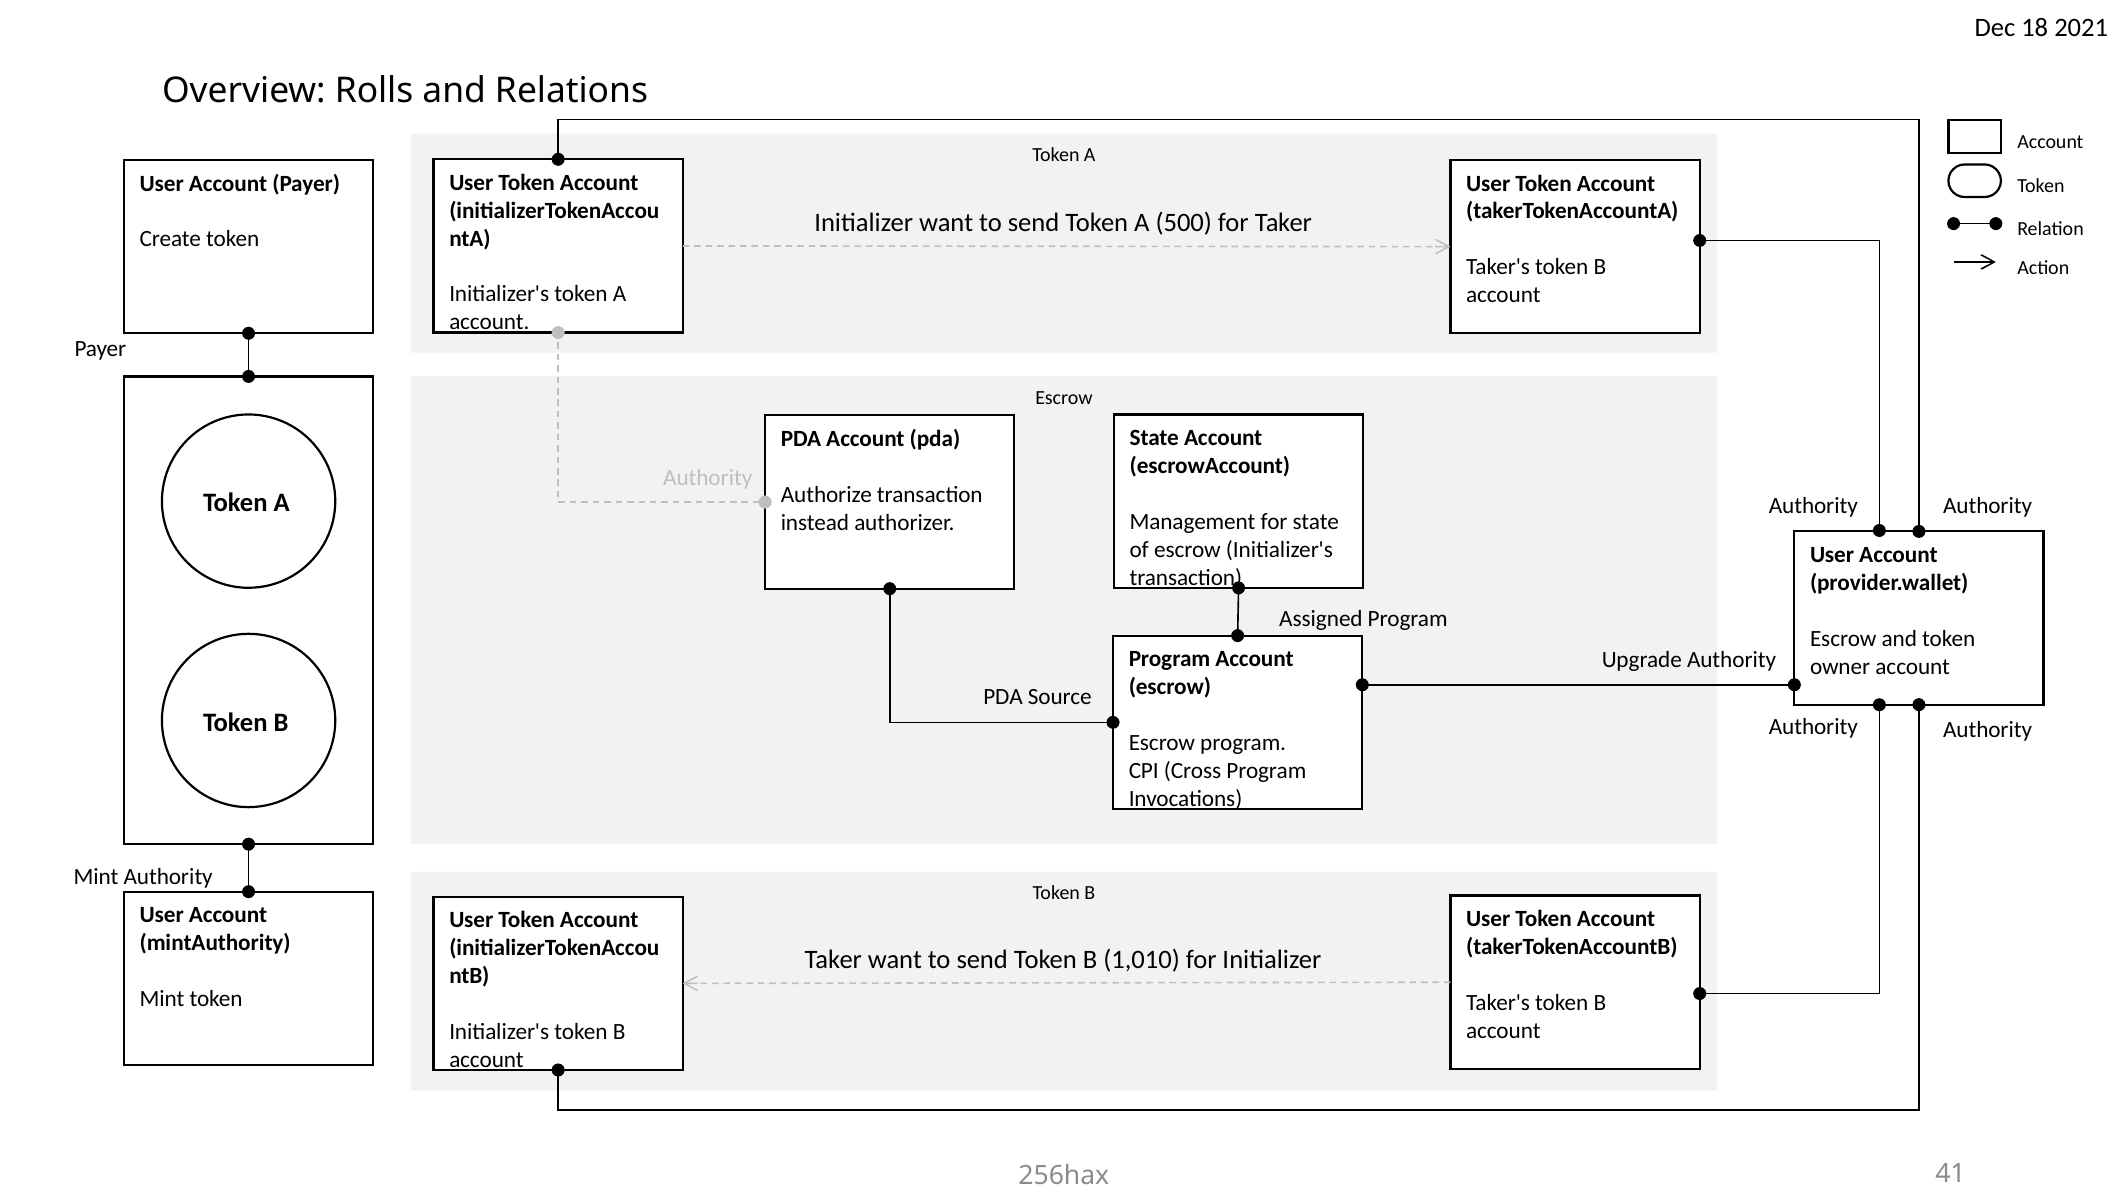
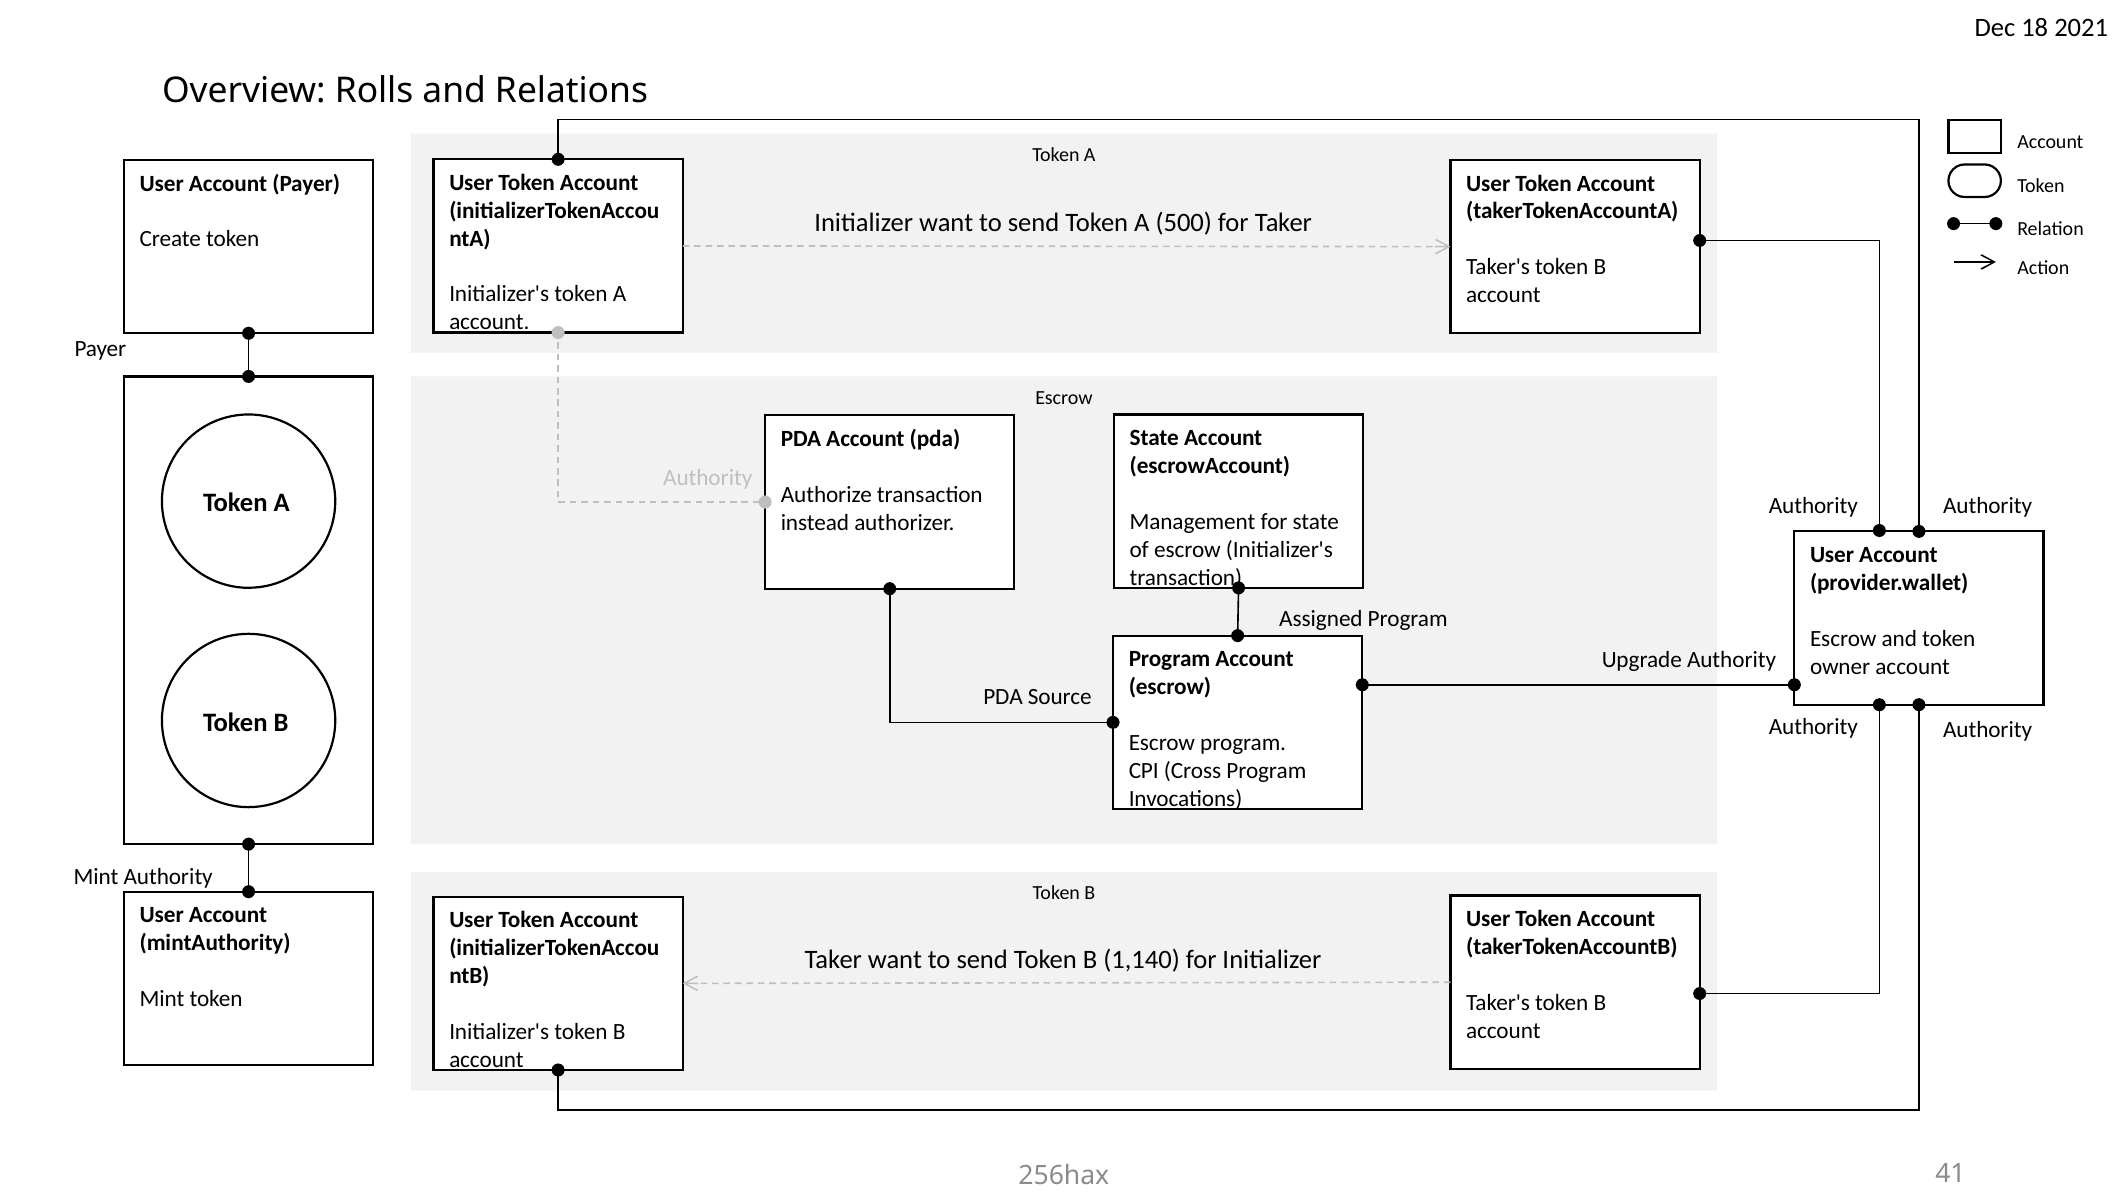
1,010: 1,010 -> 1,140 (1142, 960)
